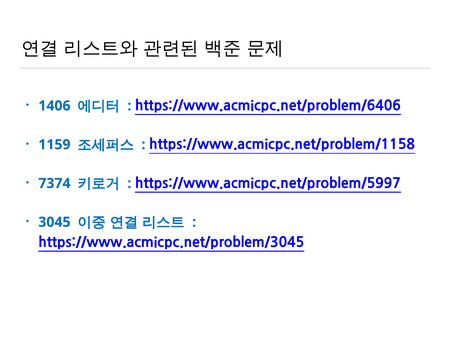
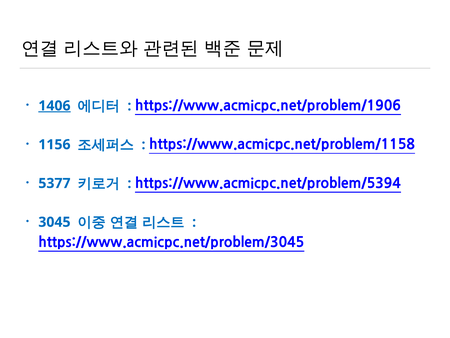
1406 underline: none -> present (54, 106)
https://www.acmicpc.net/problem/6406: https://www.acmicpc.net/problem/6406 -> https://www.acmicpc.net/problem/1906 (268, 106)
1159: 1159 -> 1156 (54, 144)
7374: 7374 -> 5377 (54, 183)
https://www.acmicpc.net/problem/5997: https://www.acmicpc.net/problem/5997 -> https://www.acmicpc.net/problem/5394 (268, 183)
